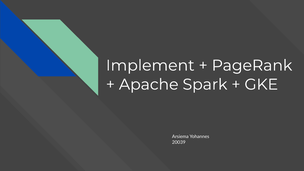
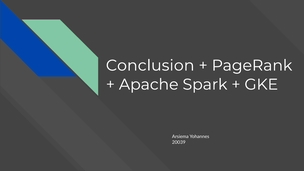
Implement: Implement -> Conclusion (150, 65)
